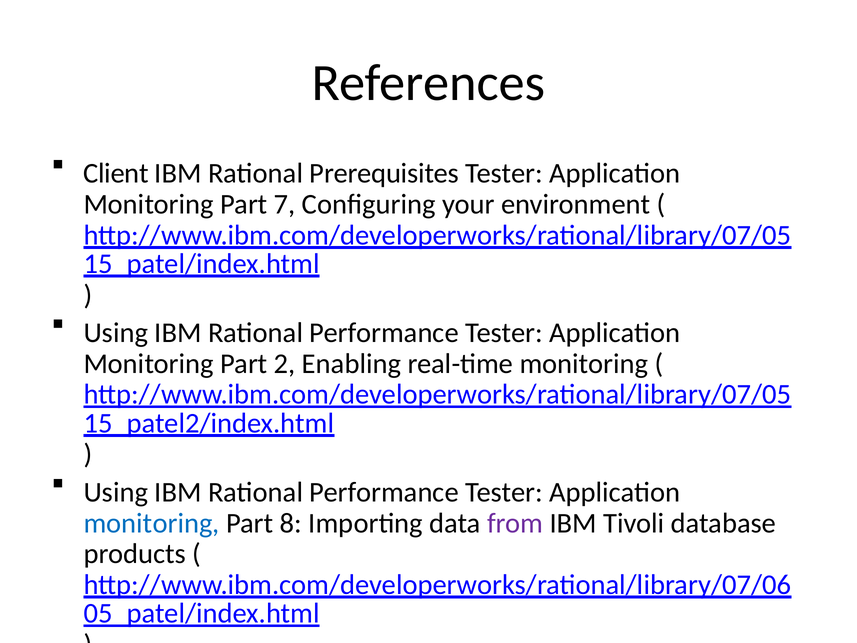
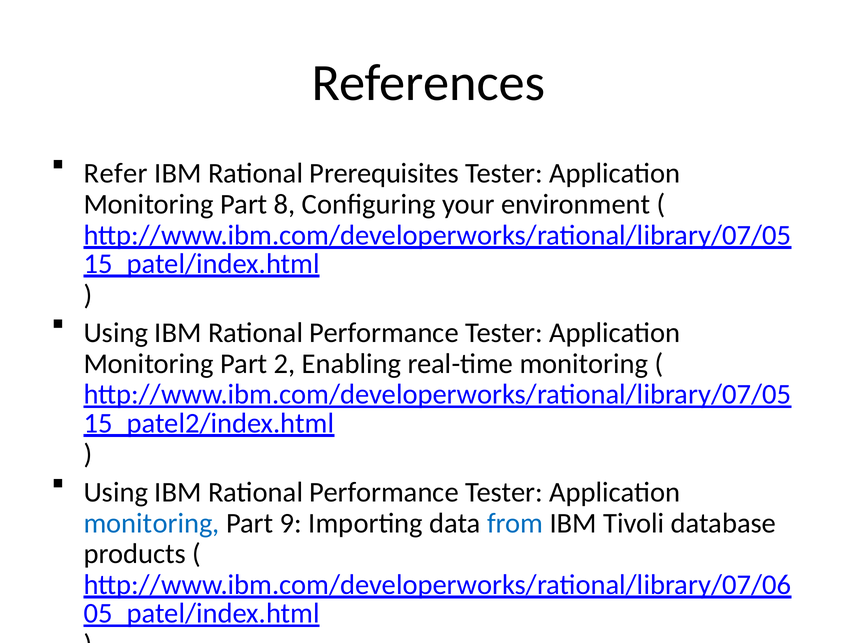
Client: Client -> Refer (116, 173)
7: 7 -> 8 (285, 204)
8: 8 -> 9 (291, 523)
from colour: purple -> blue (515, 523)
